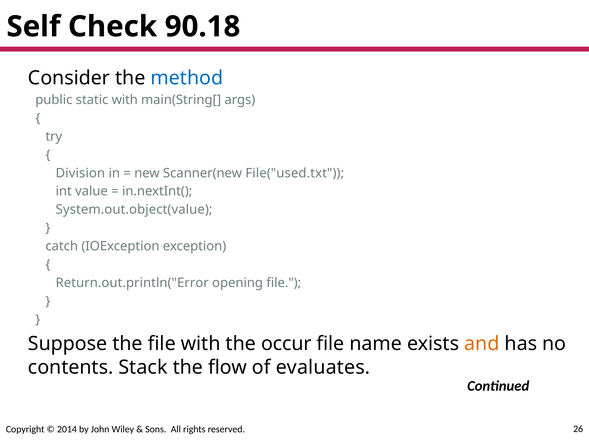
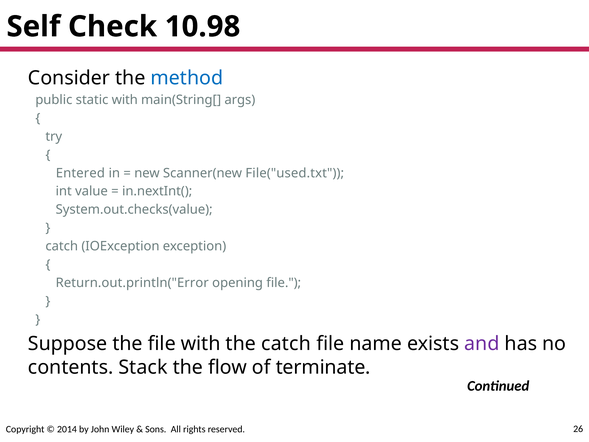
90.18: 90.18 -> 10.98 (203, 27)
Division: Division -> Entered (80, 173)
System.out.object(value: System.out.object(value -> System.out.checks(value (134, 210)
the occur: occur -> catch (286, 343)
and colour: orange -> purple (482, 343)
evaluates: evaluates -> terminate (323, 367)
